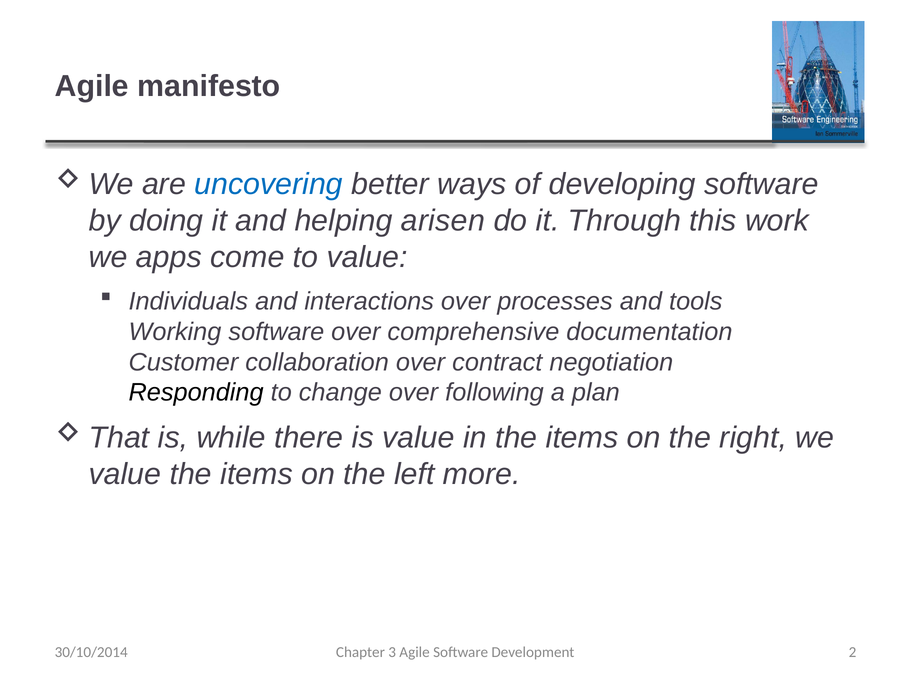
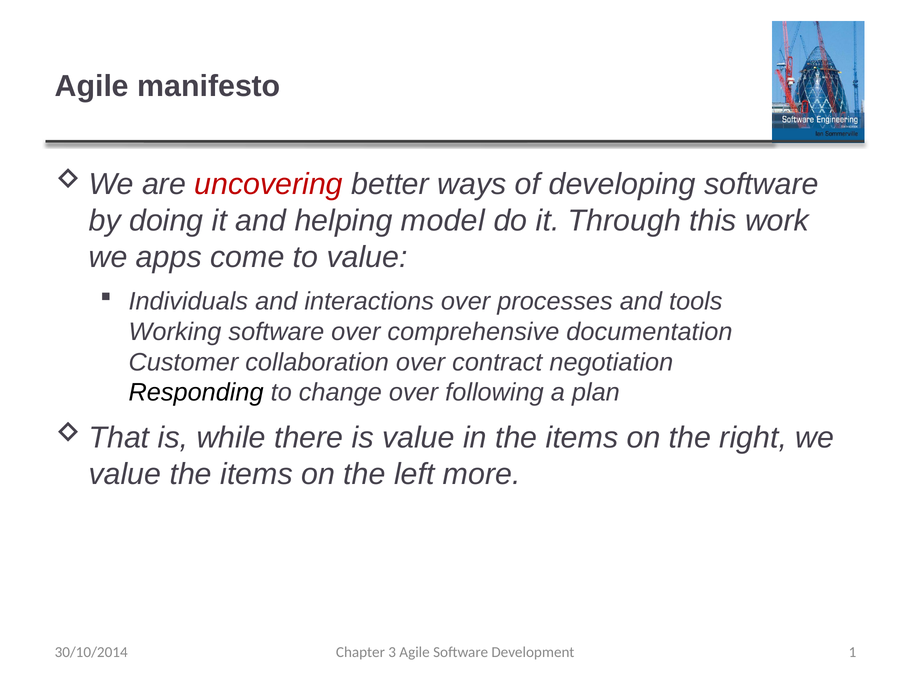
uncovering colour: blue -> red (269, 184)
arisen: arisen -> model (443, 221)
2: 2 -> 1 (853, 652)
